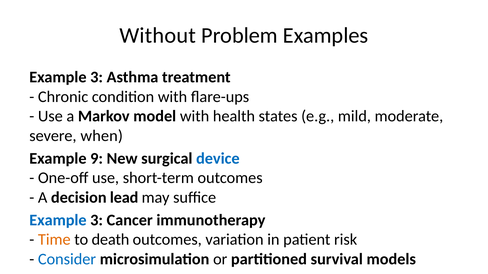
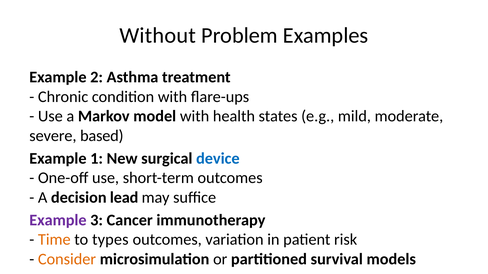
3: 3 -> 2 (97, 77)
when: when -> based (102, 136)
9: 9 -> 1 (97, 159)
Example colour: blue -> purple (58, 221)
death: death -> types (110, 240)
Consider colour: blue -> orange (67, 260)
